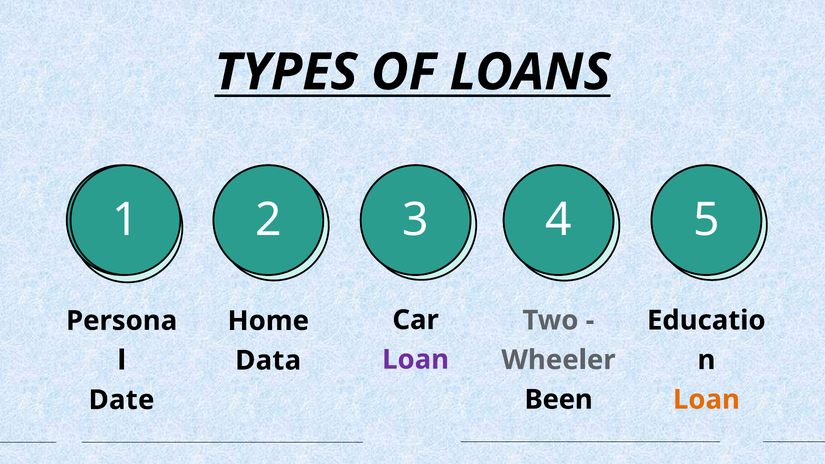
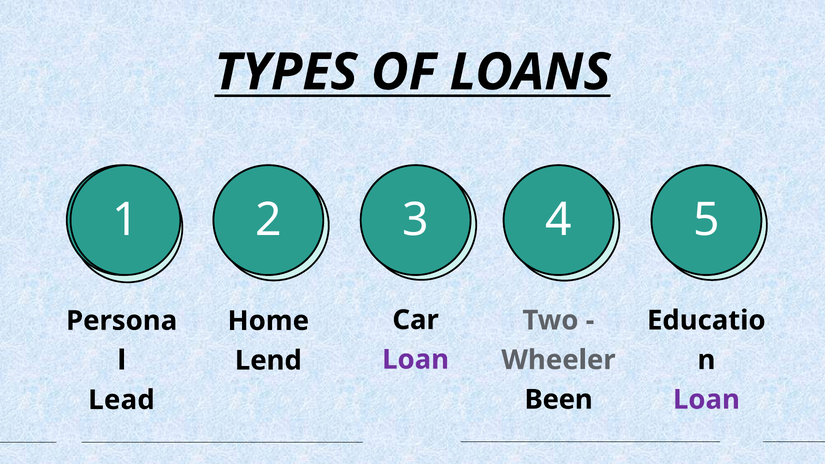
Data: Data -> Lend (268, 361)
Loan colour: orange -> purple (706, 400)
Date: Date -> Lead (122, 400)
